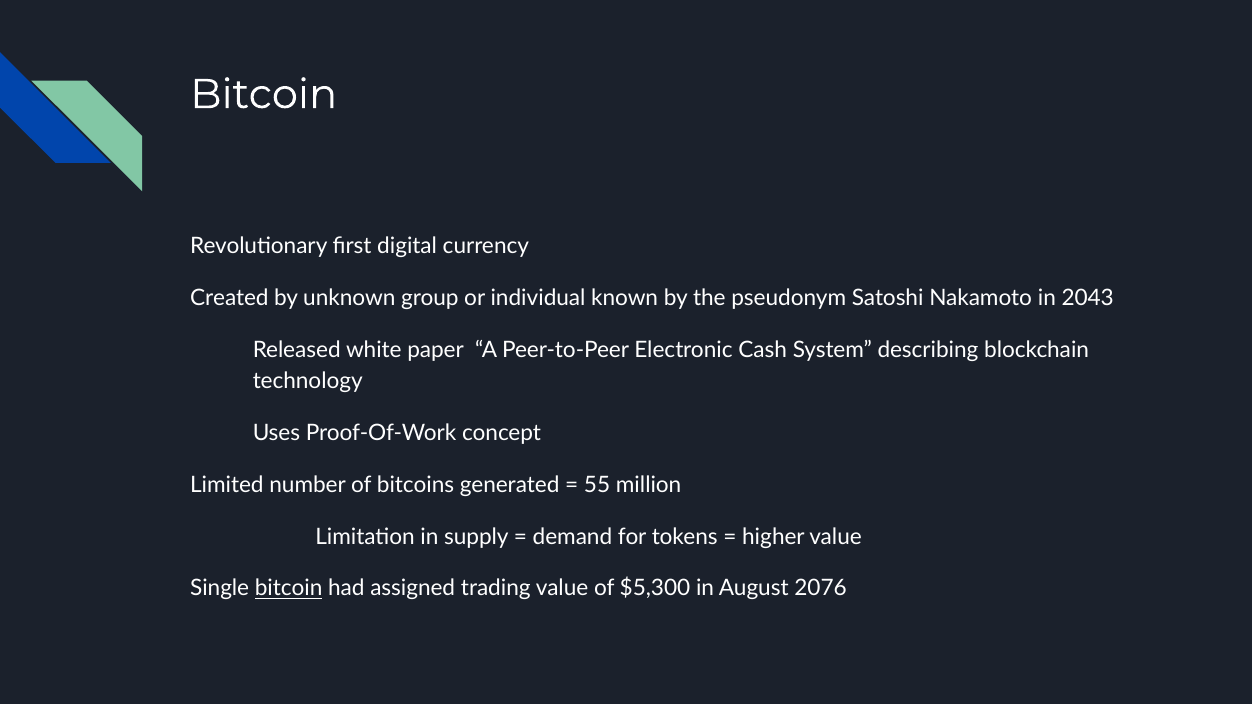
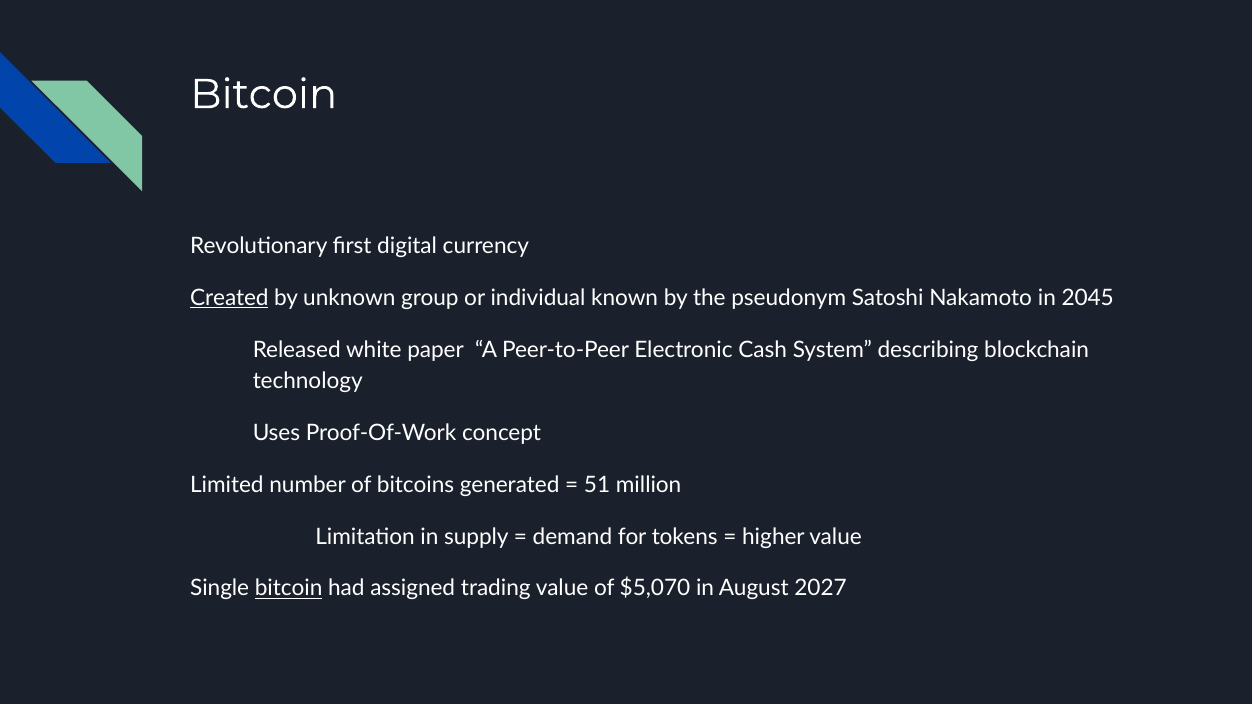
Created underline: none -> present (229, 298)
2043: 2043 -> 2045 (1088, 298)
55: 55 -> 51 (597, 485)
$5,300: $5,300 -> $5,070 (655, 589)
2076: 2076 -> 2027 (821, 589)
